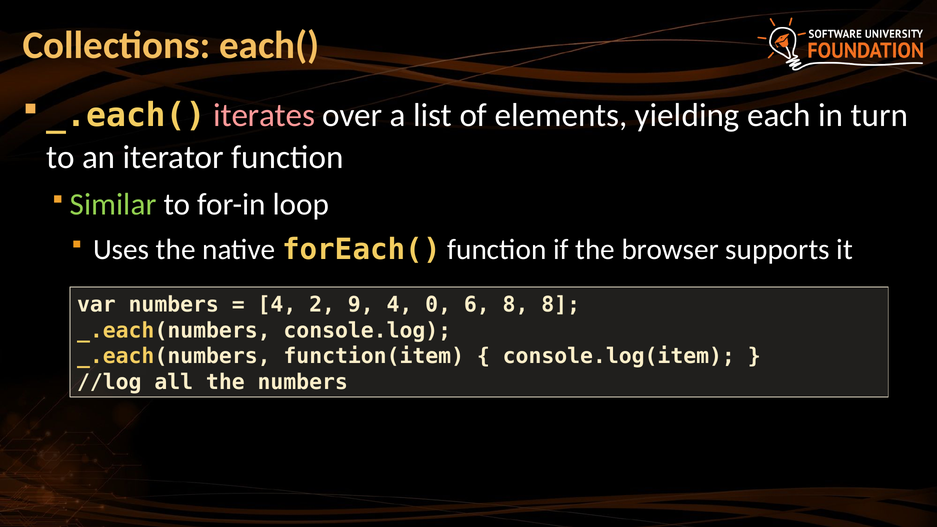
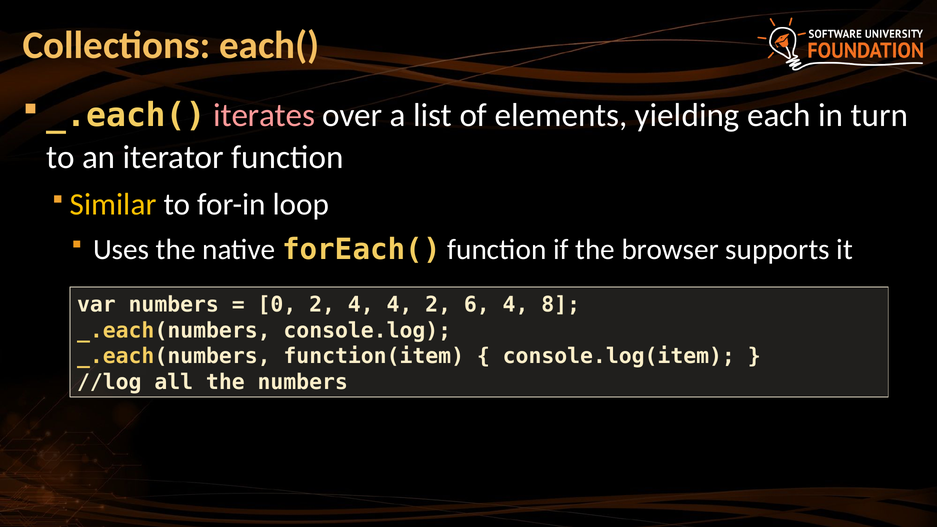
Similar colour: light green -> yellow (113, 205)
4: 4 -> 0 (277, 305)
2 9: 9 -> 4 (361, 305)
4 0: 0 -> 2 (438, 305)
6 8: 8 -> 4 (516, 305)
